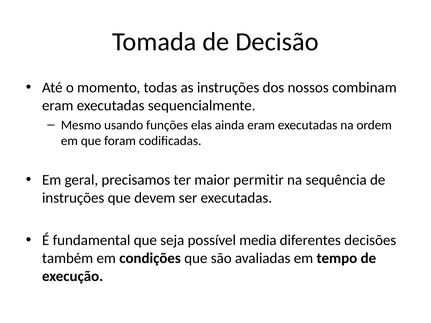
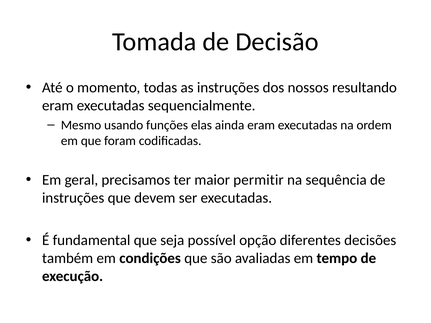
combinam: combinam -> resultando (364, 88)
media: media -> opção (258, 241)
